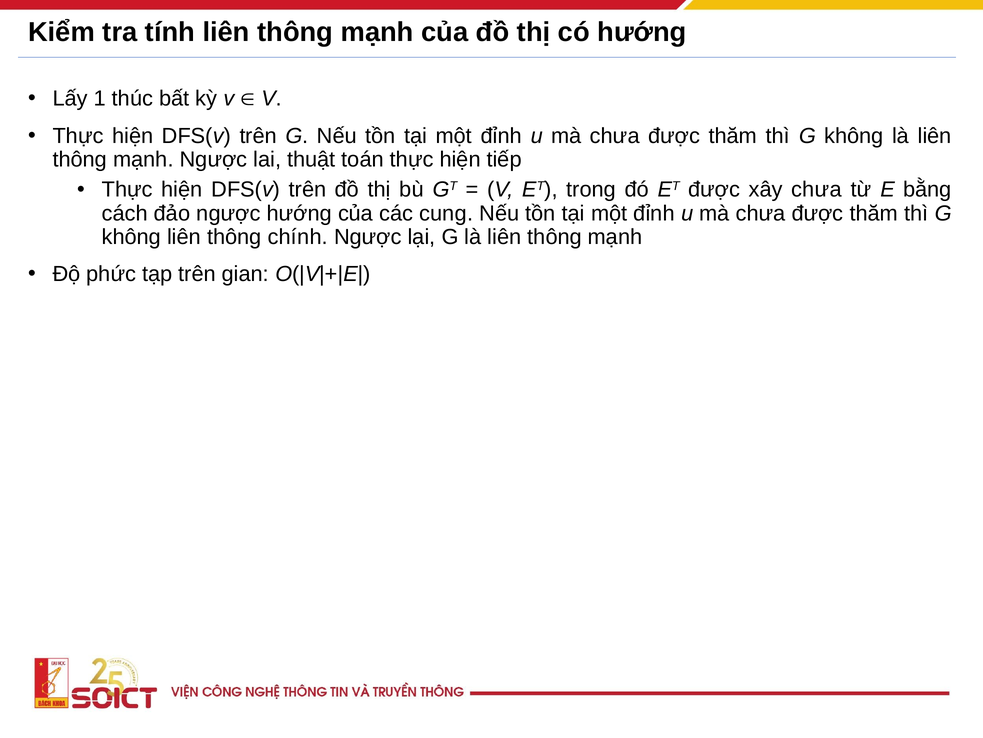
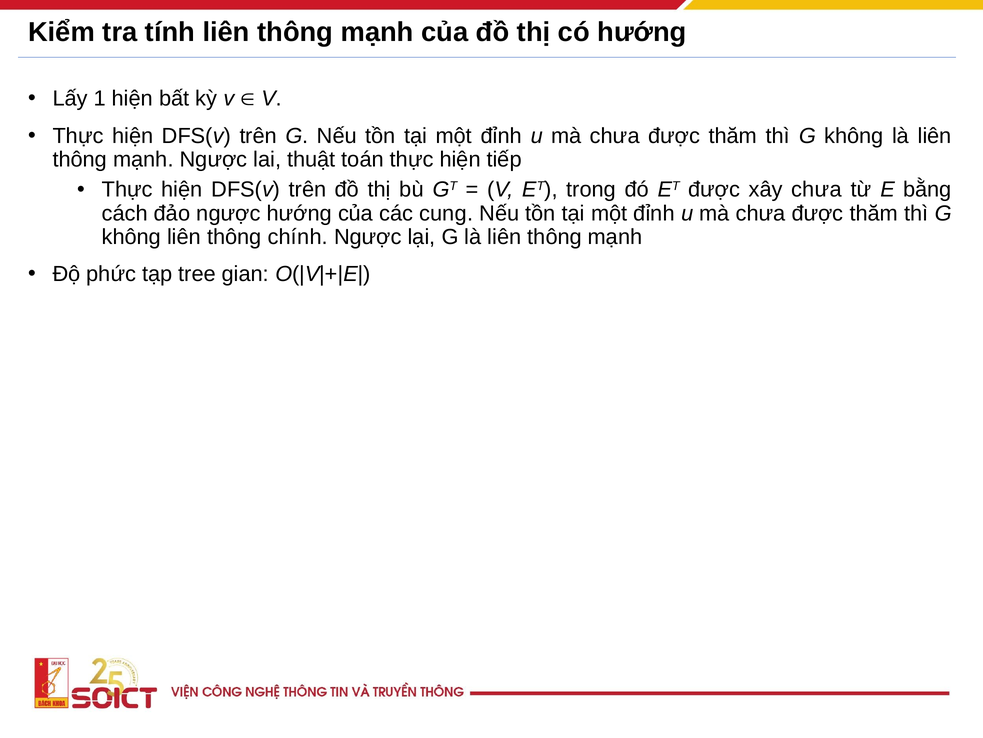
1 thúc: thúc -> hiện (132, 98)
tạp trên: trên -> tree (197, 274)
